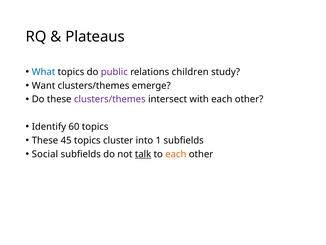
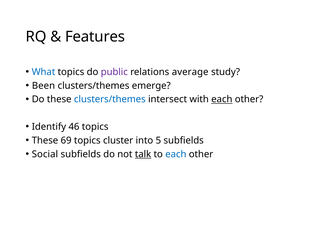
Plateaus: Plateaus -> Features (95, 37)
children: children -> average (190, 72)
Want: Want -> Been (43, 85)
clusters/themes colour: purple -> blue (110, 99)
each underline: none -> present (222, 99)
60: 60 -> 46 (74, 126)
45: 45 -> 69 (66, 140)
1: 1 -> 5 (158, 140)
each colour: orange -> blue (176, 154)
